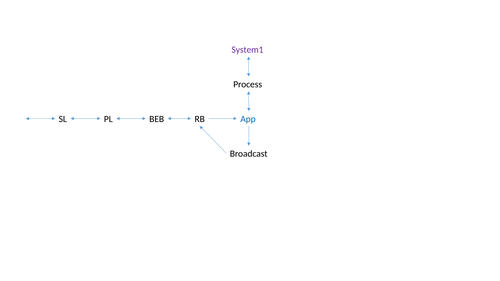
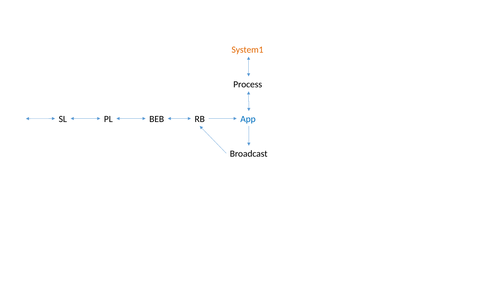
System1 colour: purple -> orange (247, 50)
